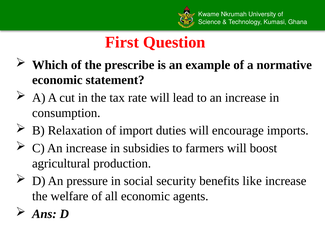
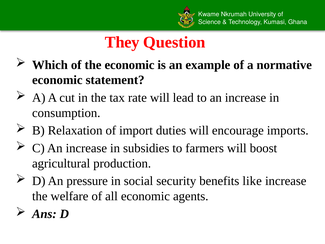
First: First -> They (122, 42)
the prescribe: prescribe -> economic (129, 65)
